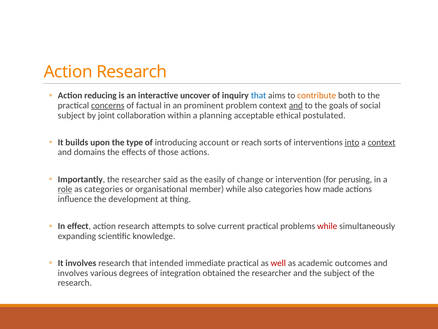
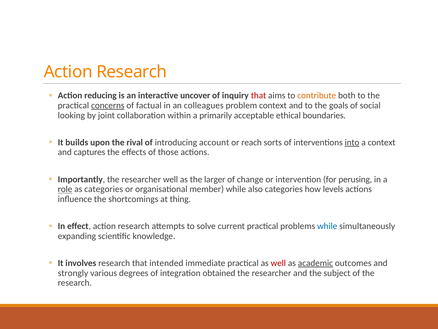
that colour: blue -> red (259, 95)
prominent: prominent -> colleagues (204, 105)
and underline: present -> none (296, 105)
subject: subject -> looking (71, 115)
planning: planning -> primarily (216, 115)
postulated: postulated -> boundaries (324, 115)
type: type -> rival (135, 142)
context underline: present -> none (382, 142)
domains: domains -> captures (90, 152)
researcher said: said -> well (170, 179)
easily: easily -> larger (215, 179)
made: made -> levels (333, 189)
development: development -> shortcomings (133, 199)
while colour: red -> blue (327, 226)
academic underline: none -> present (315, 263)
involves: involves -> strongly (73, 273)
